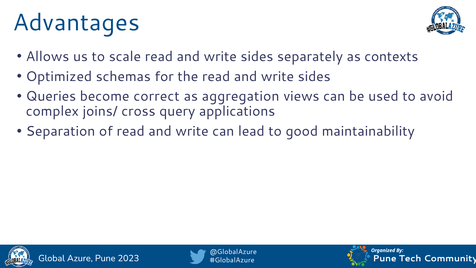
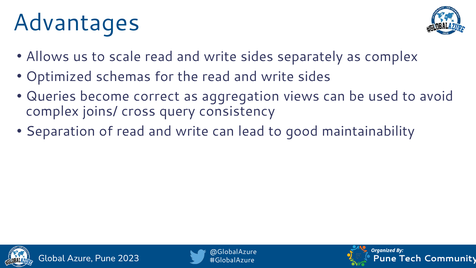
as contexts: contexts -> complex (391, 56)
applications: applications -> consistency (237, 111)
